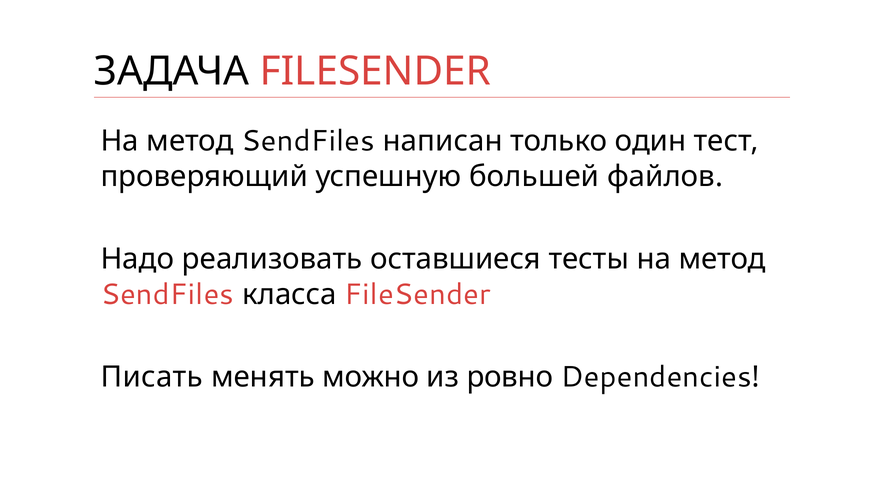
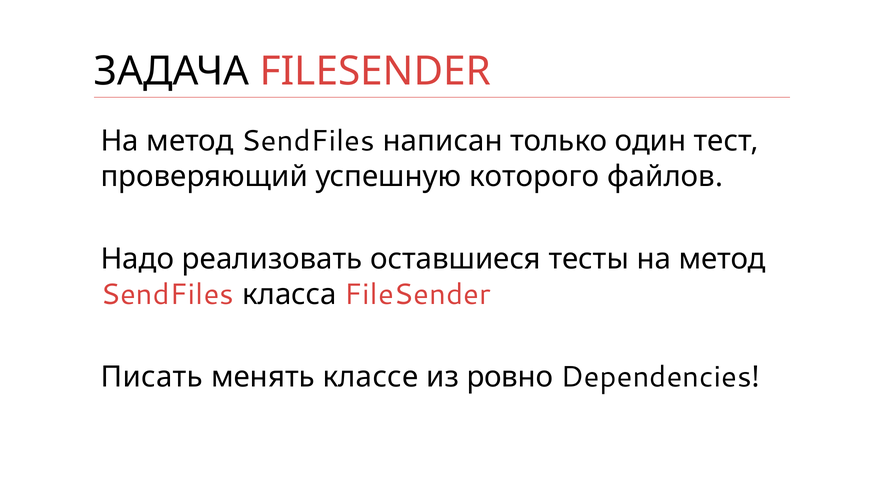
большей: большей -> которого (534, 177)
можно: можно -> классе (370, 377)
